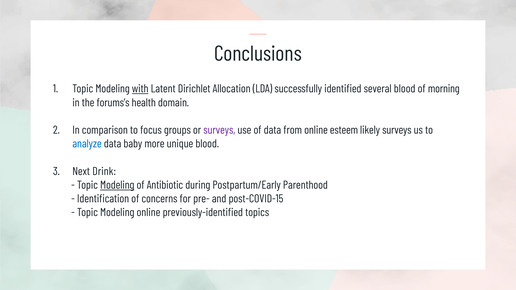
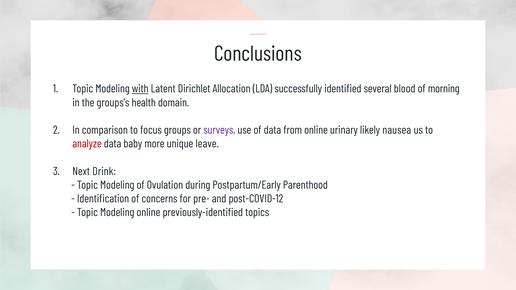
forums’s: forums’s -> groups’s (113, 103)
esteem: esteem -> urinary (344, 130)
likely surveys: surveys -> nausea (397, 130)
analyze colour: blue -> red (87, 144)
unique blood: blood -> leave (207, 144)
Modeling underline: present -> none (117, 185)
Antibiotic: Antibiotic -> Ovulation (165, 185)
post-COVID-15: post-COVID-15 -> post-COVID-12 (256, 199)
